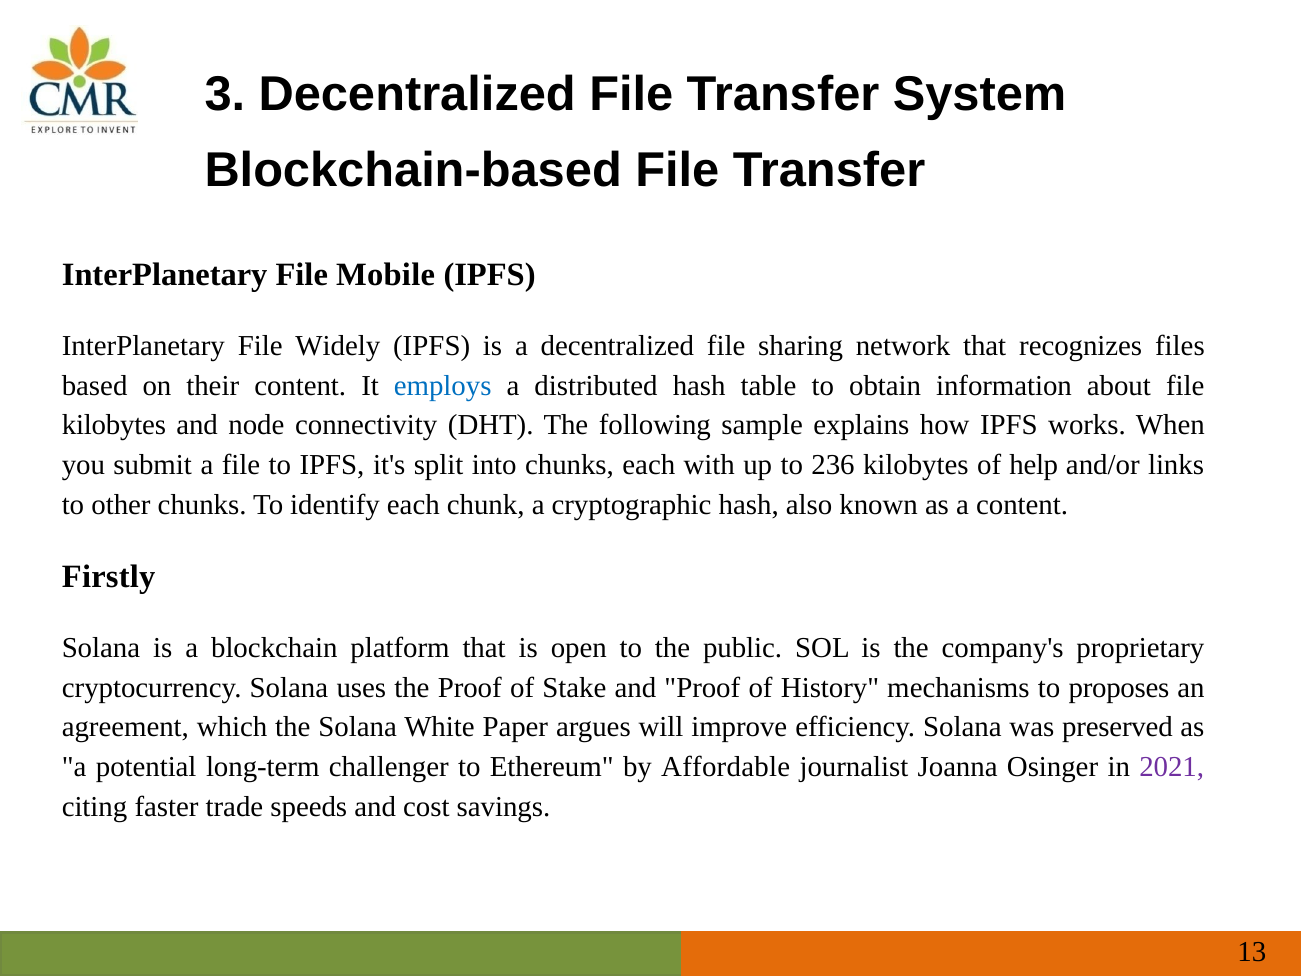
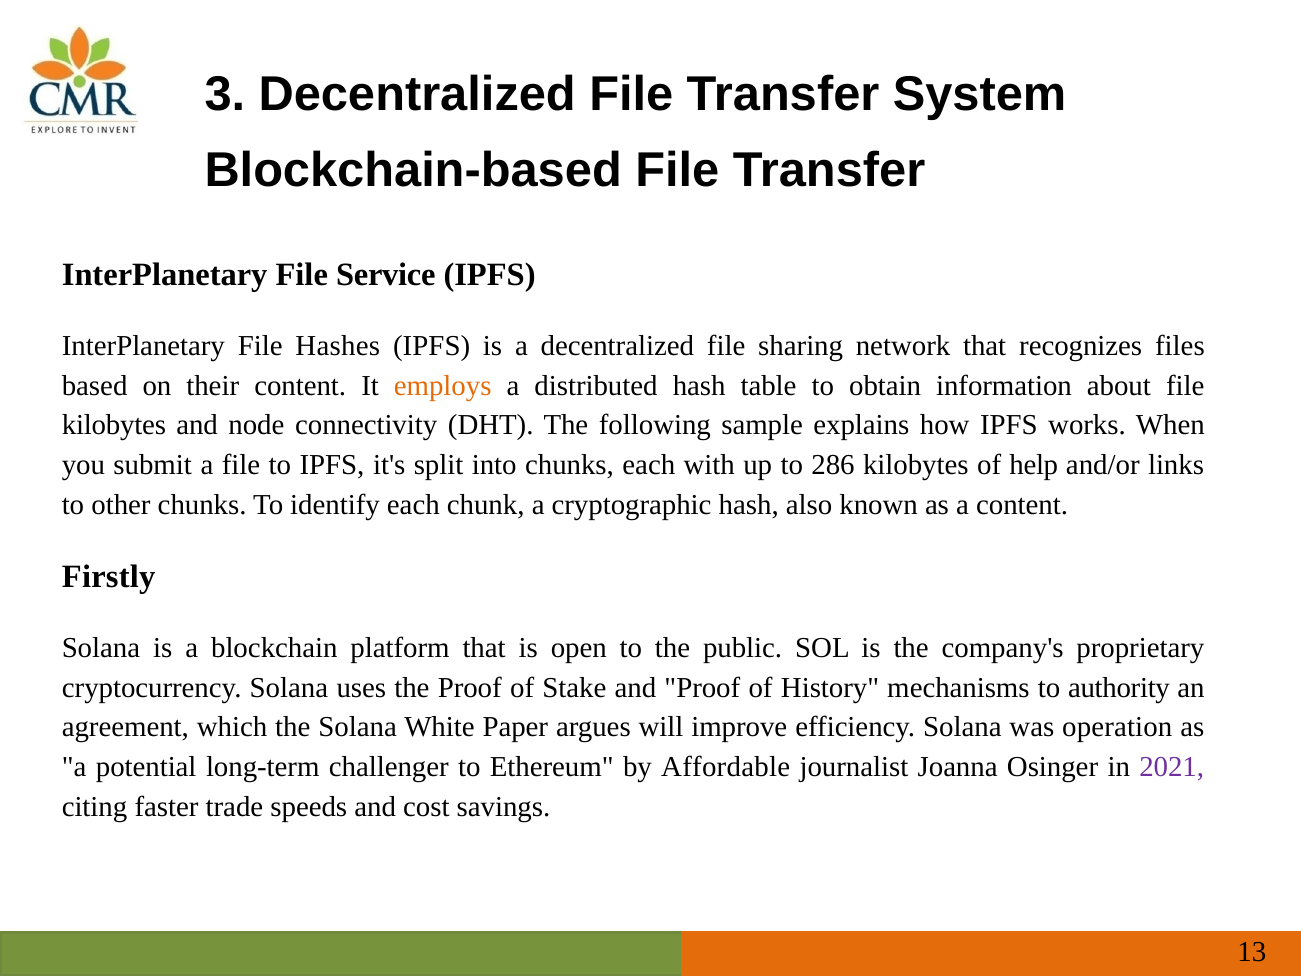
Mobile: Mobile -> Service (386, 275)
Widely: Widely -> Hashes (338, 346)
employs colour: blue -> orange (443, 385)
236: 236 -> 286 (833, 465)
proposes: proposes -> authority (1119, 687)
preserved: preserved -> operation (1117, 727)
